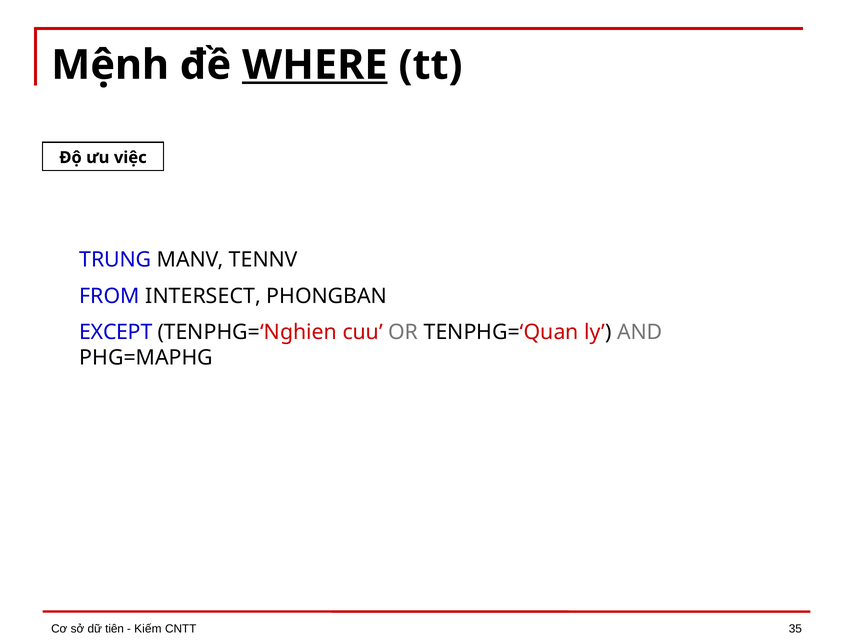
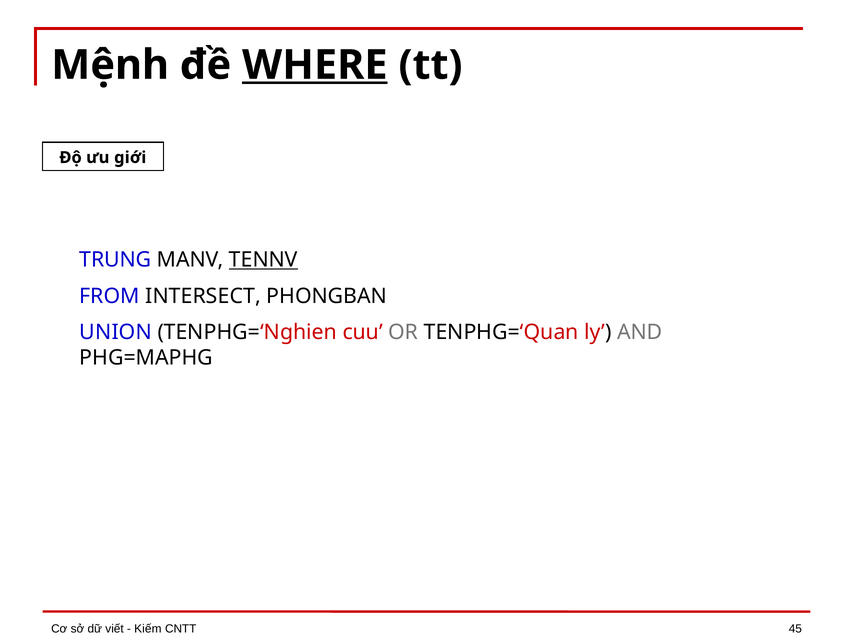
việc: việc -> giới (130, 157)
TENNV underline: none -> present (263, 260)
EXCEPT: EXCEPT -> UNION (116, 332)
tiên: tiên -> viết (115, 629)
35: 35 -> 45 (795, 629)
